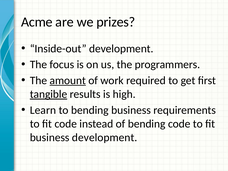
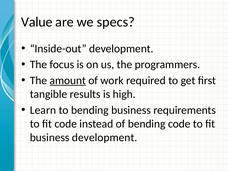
Acme: Acme -> Value (37, 22)
prizes: prizes -> specs (116, 22)
tangible underline: present -> none (49, 94)
